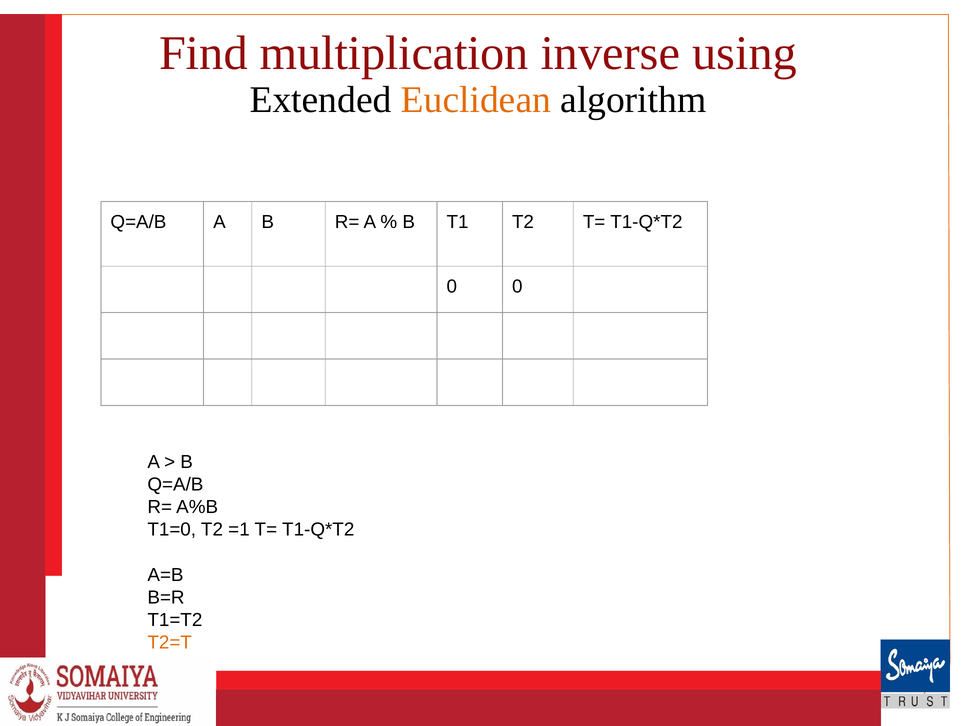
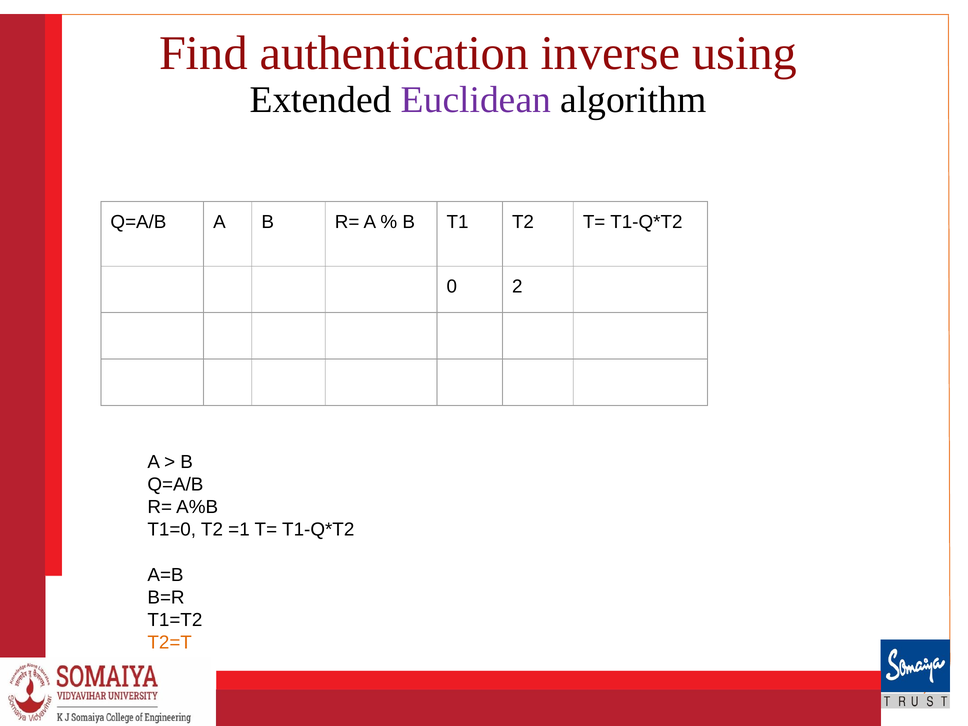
multiplication: multiplication -> authentication (394, 53)
Euclidean colour: orange -> purple (476, 100)
0 0: 0 -> 2 (517, 287)
